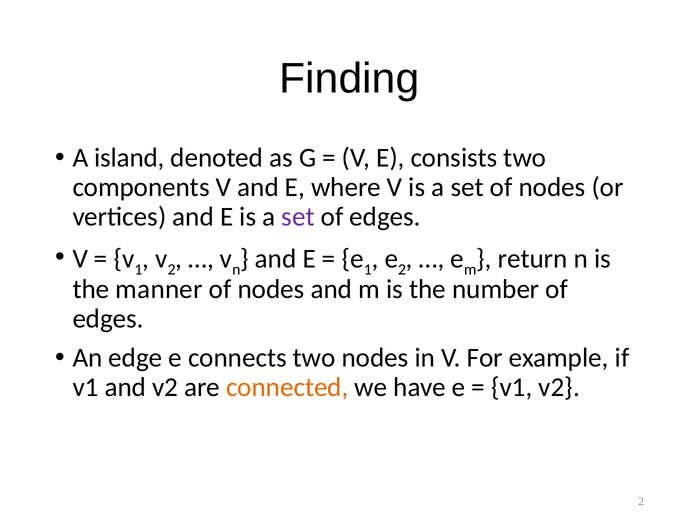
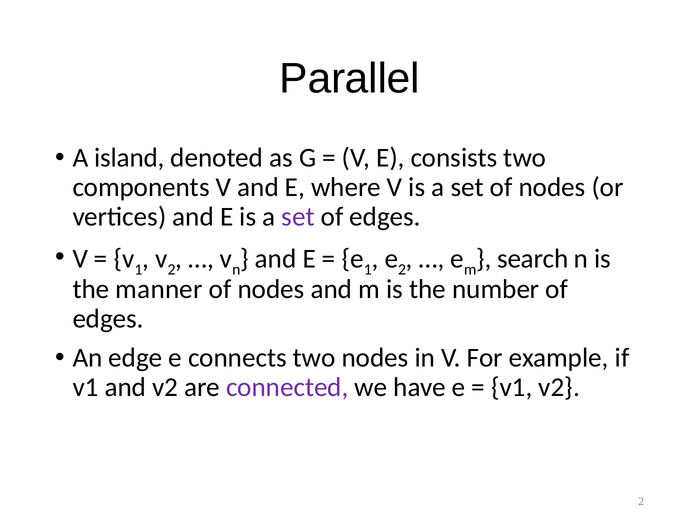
Finding: Finding -> Parallel (350, 78)
return: return -> search (533, 259)
connected colour: orange -> purple (287, 387)
